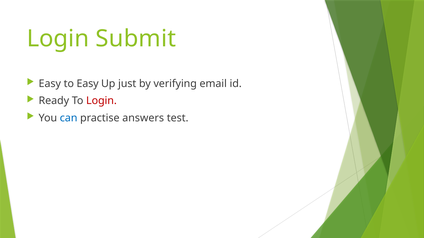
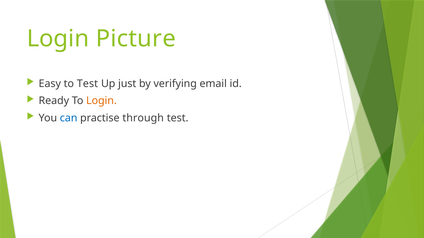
Submit: Submit -> Picture (136, 39)
to Easy: Easy -> Test (87, 84)
Login colour: red -> orange (101, 101)
answers: answers -> through (143, 118)
